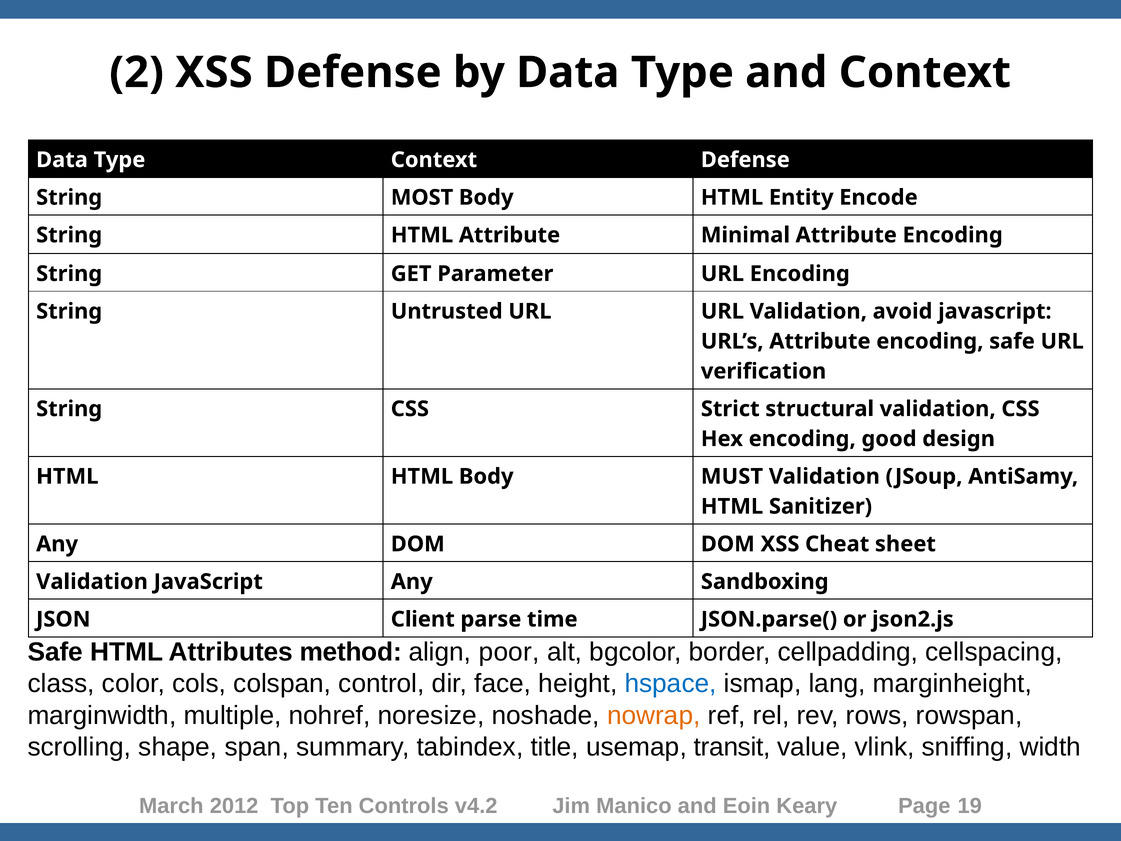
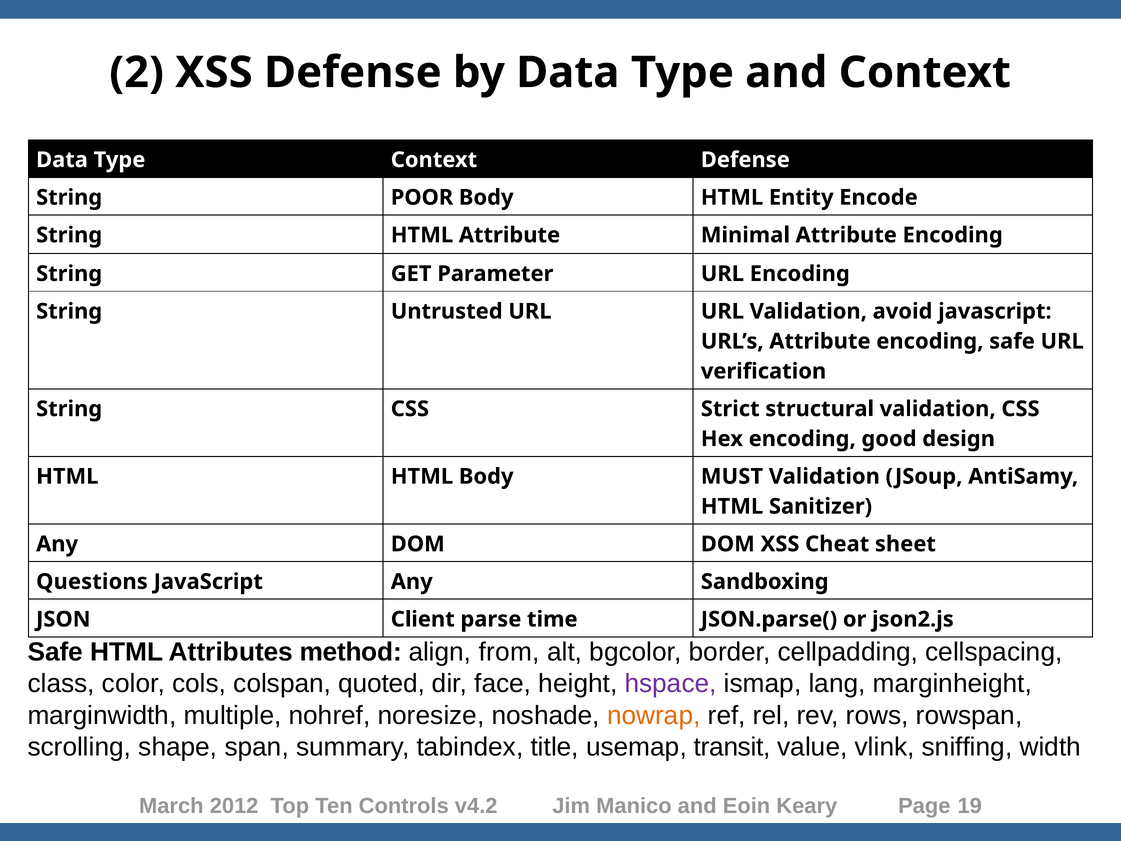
MOST: MOST -> POOR (422, 197)
Validation: Validation -> Questions (92, 582)
poor: poor -> from (509, 652)
control: control -> quoted (382, 684)
hspace colour: blue -> purple (671, 684)
